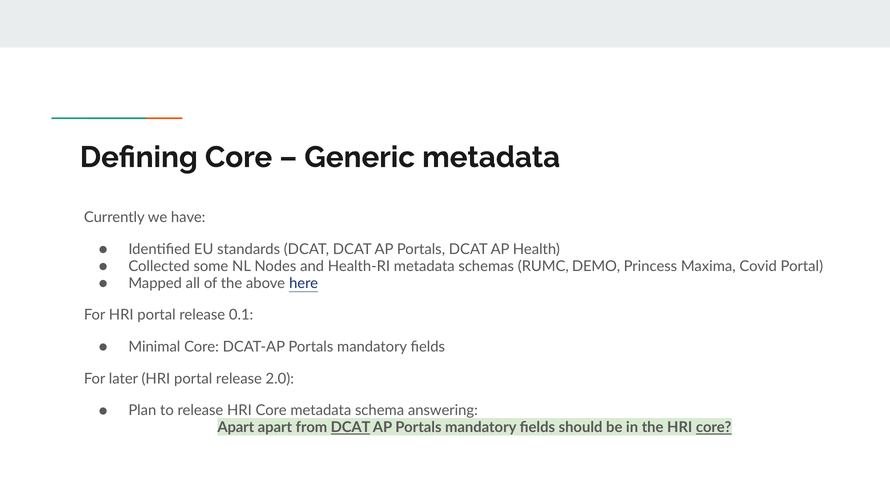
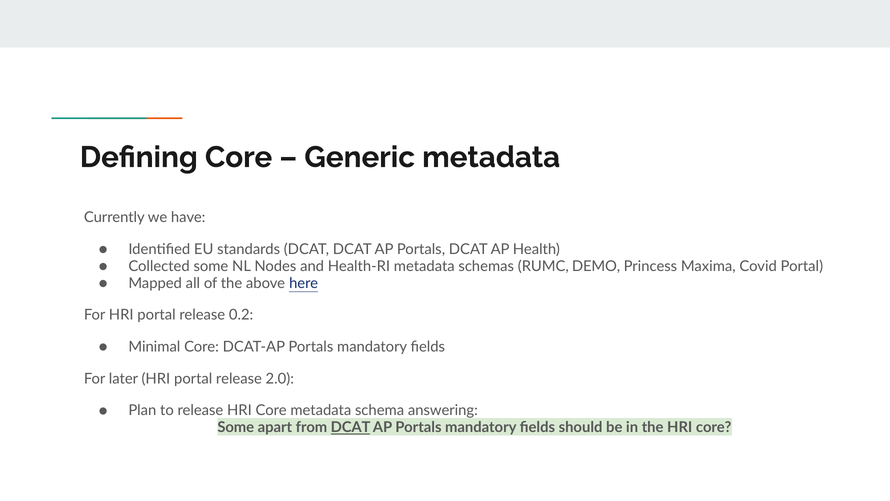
0.1: 0.1 -> 0.2 (241, 315)
Apart: Apart -> Some (236, 427)
core underline: present -> none (714, 427)
